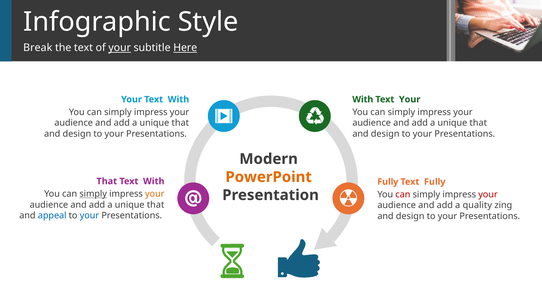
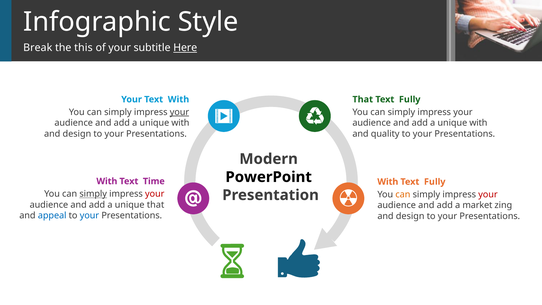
the text: text -> this (83, 48)
your underline: present -> none (120, 48)
With: With -> That (363, 99)
Your: Your -> Fully (410, 99)
your underline: none -> present (179, 112)
that: that -> with (180, 123)
that: that -> with (478, 123)
design: design -> quality (385, 134)
PowerPoint colour: orange -> black (269, 177)
That: That -> With (107, 181)
With: With -> Time (154, 181)
Fully: Fully -> With (388, 182)
your colour: orange -> red (155, 194)
can colour: red -> orange (403, 194)
quality: quality -> market (477, 205)
